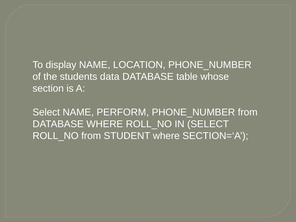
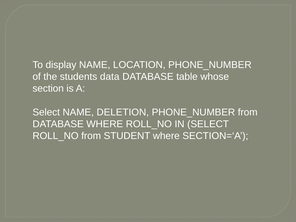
PERFORM: PERFORM -> DELETION (123, 112)
